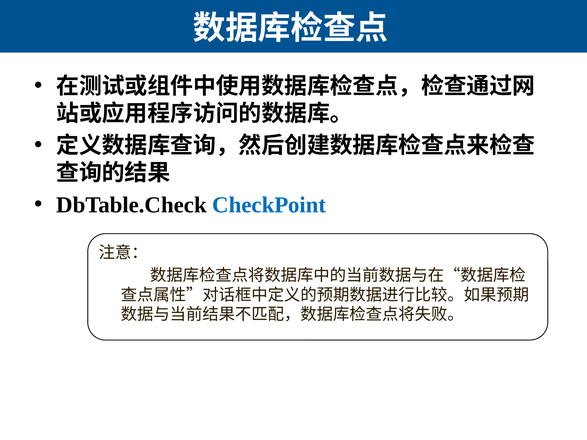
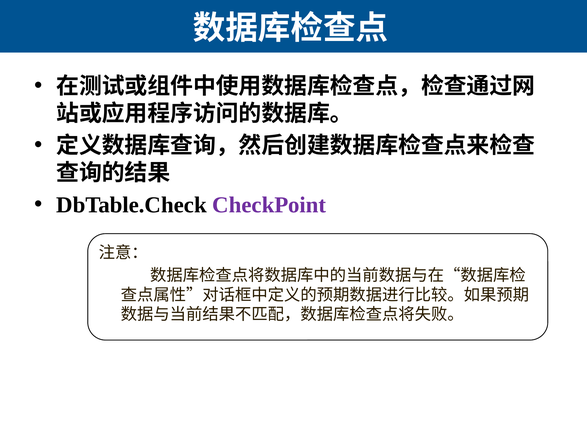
CheckPoint colour: blue -> purple (269, 205)
